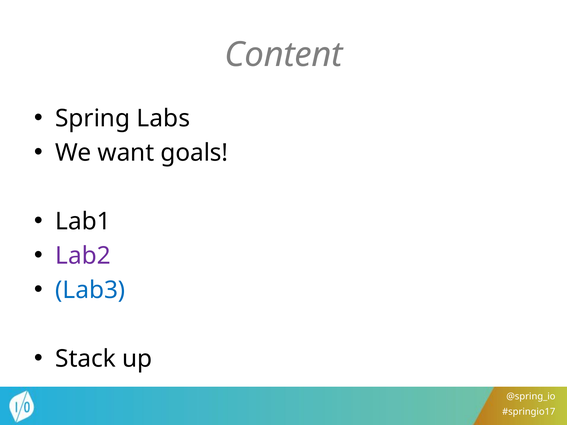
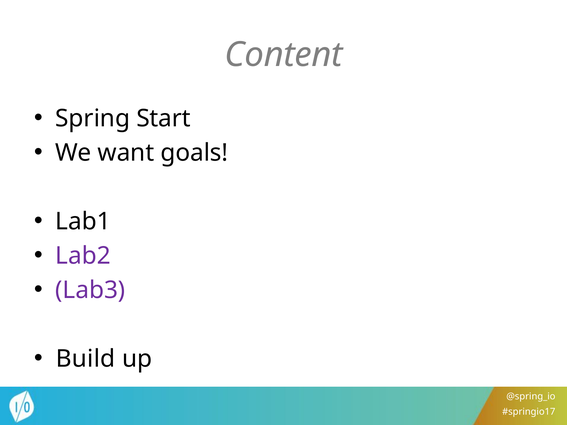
Labs: Labs -> Start (164, 118)
Lab3 colour: blue -> purple (90, 290)
Stack: Stack -> Build (86, 359)
